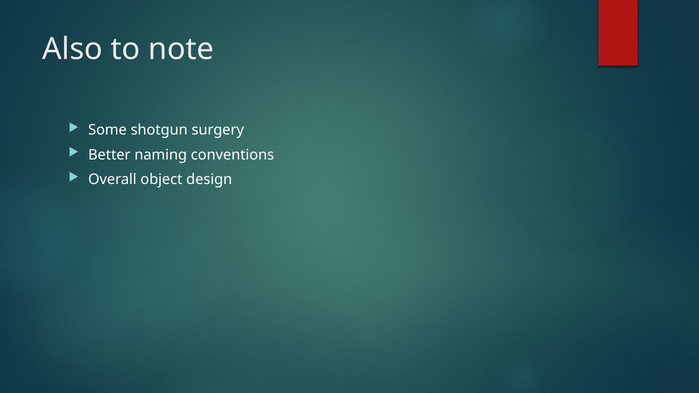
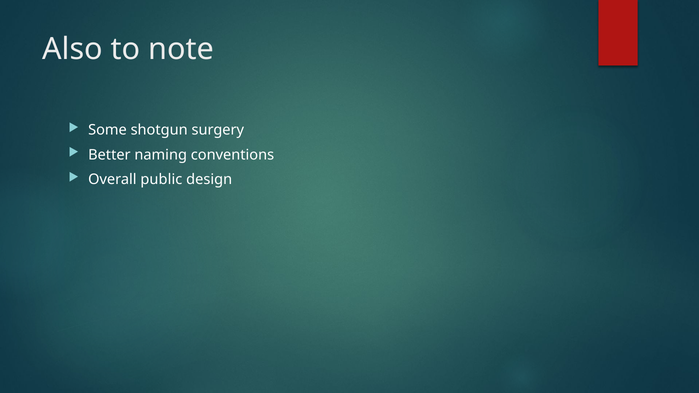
object: object -> public (161, 180)
